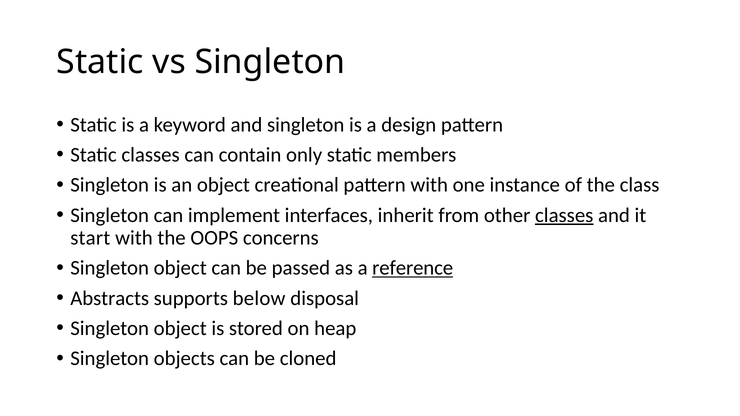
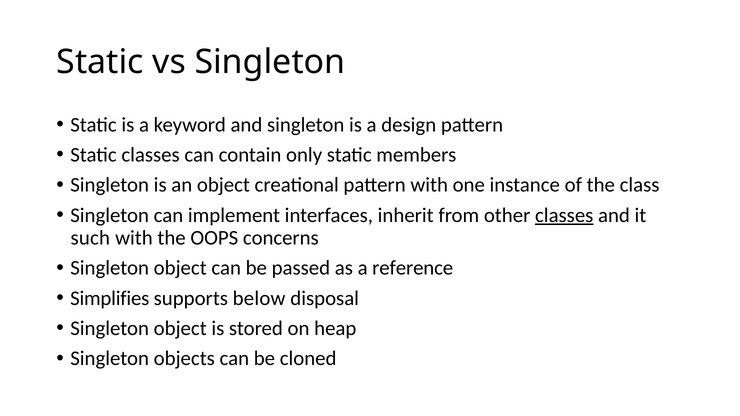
start: start -> such (90, 238)
reference underline: present -> none (413, 268)
Abstracts: Abstracts -> Simplifies (110, 298)
